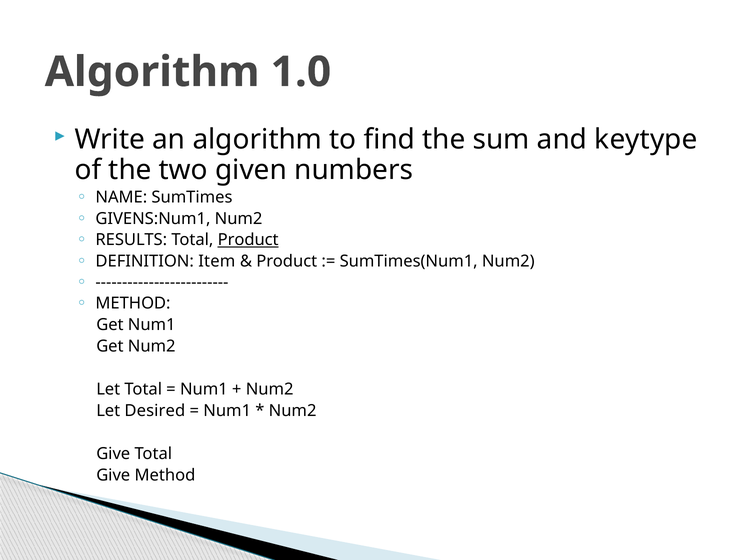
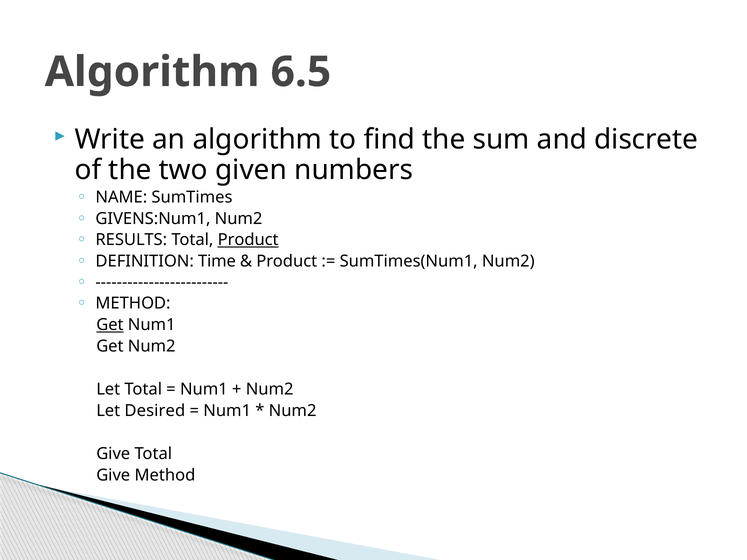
1.0: 1.0 -> 6.5 (301, 72)
keytype: keytype -> discrete (646, 140)
Item: Item -> Time (217, 261)
Get underline: none -> present (110, 325)
